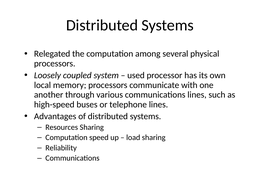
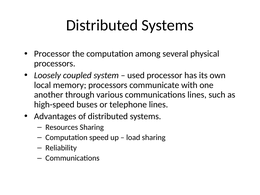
Relegated: Relegated -> Processor (52, 54)
